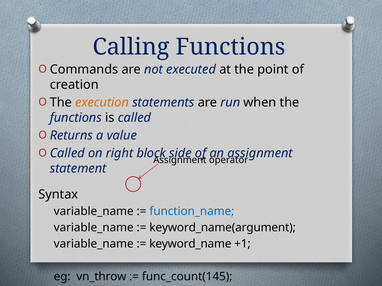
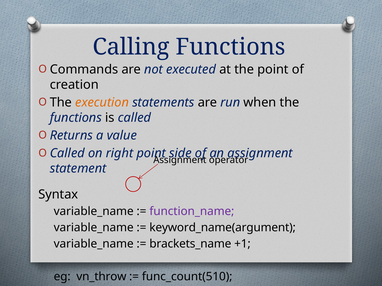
right block: block -> point (151, 153)
function_name colour: blue -> purple (192, 212)
keyword_name: keyword_name -> brackets_name (190, 244)
func_count(145: func_count(145 -> func_count(510 (187, 277)
